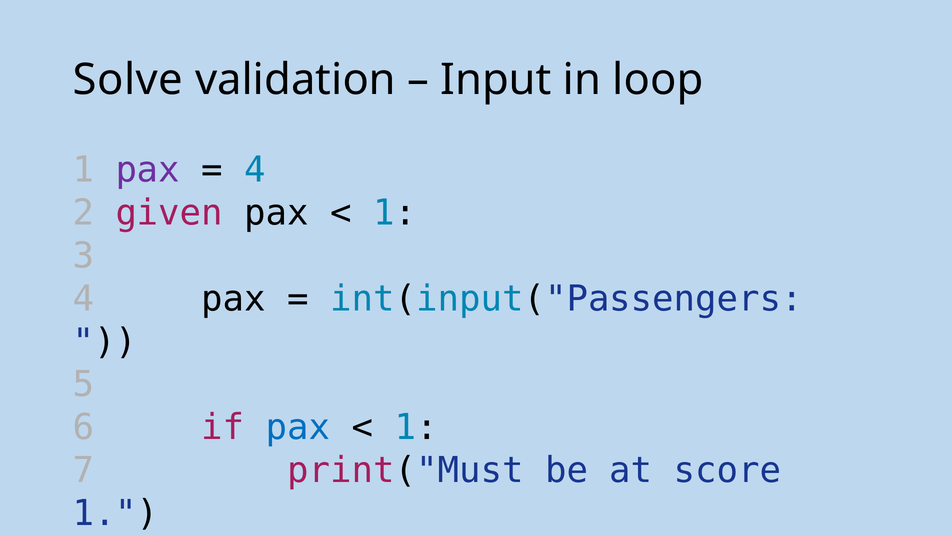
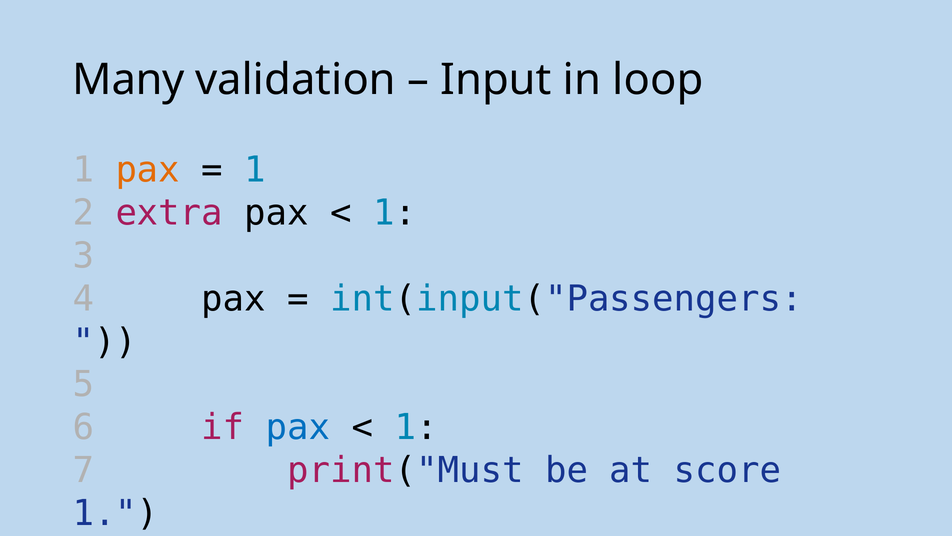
Solve: Solve -> Many (128, 80)
pax colour: purple -> orange (148, 170)
4: 4 -> 1 (255, 170)
given: given -> extra (169, 213)
